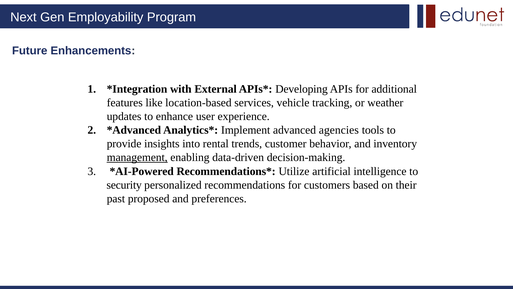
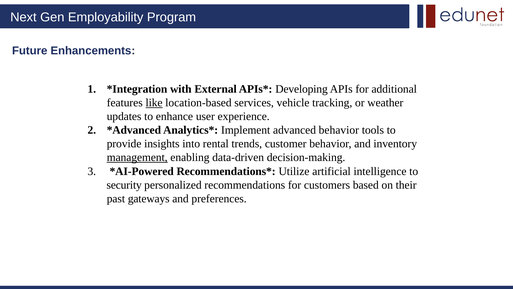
like underline: none -> present (154, 103)
advanced agencies: agencies -> behavior (339, 130)
proposed: proposed -> gateways (149, 198)
